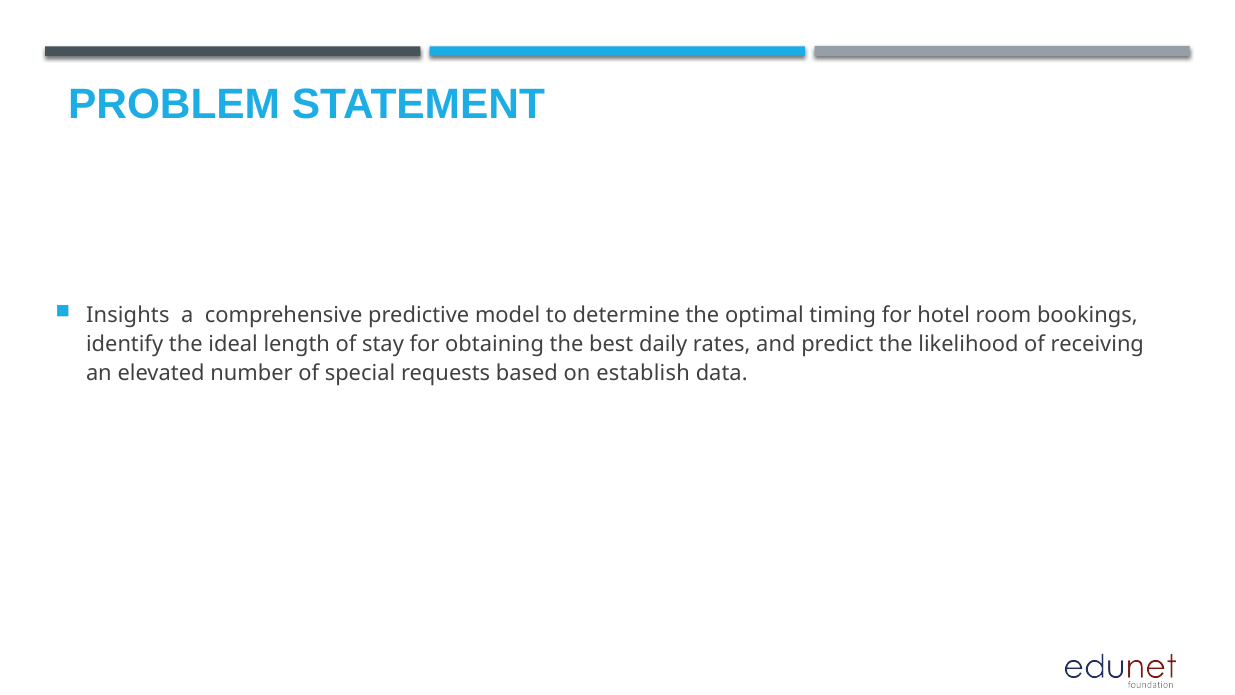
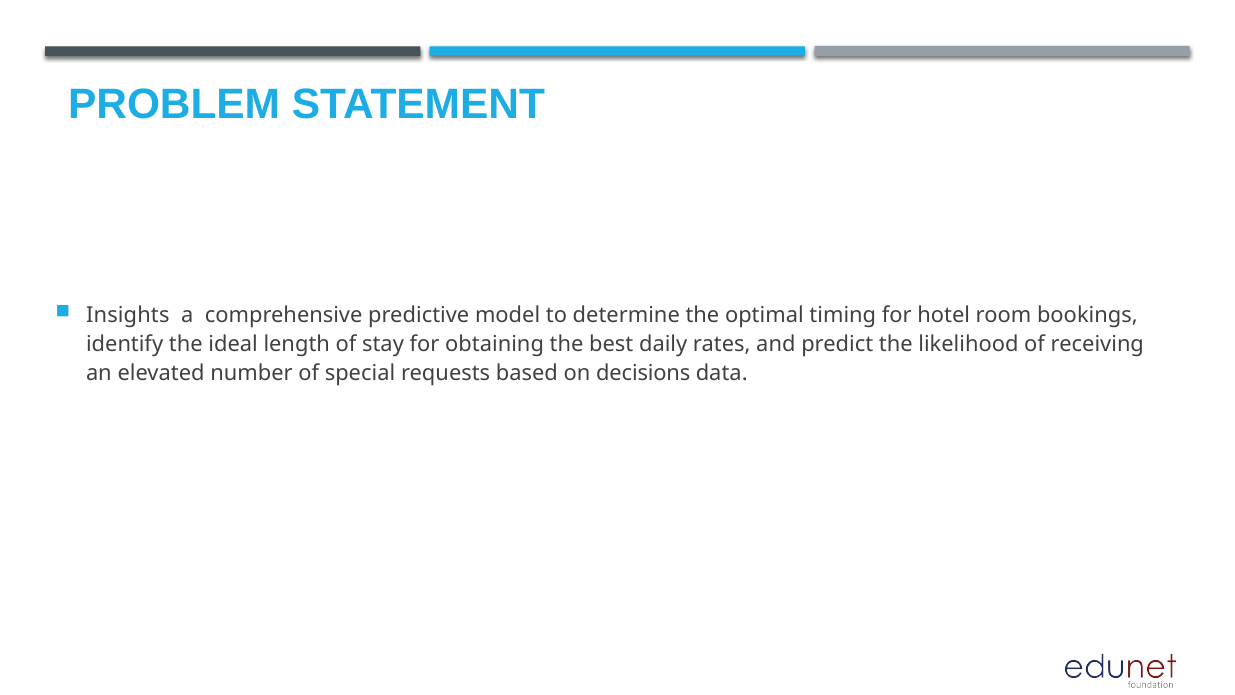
establish: establish -> decisions (643, 373)
